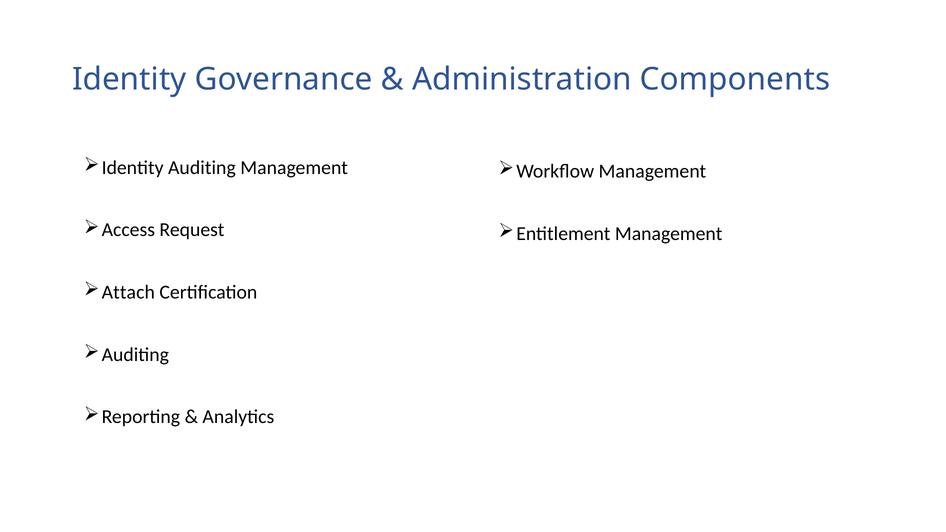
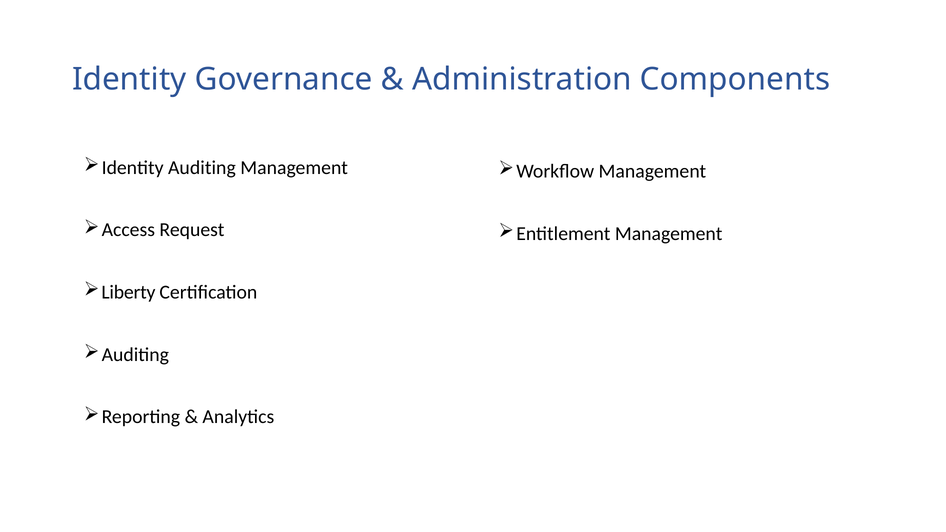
Attach: Attach -> Liberty (128, 292)
